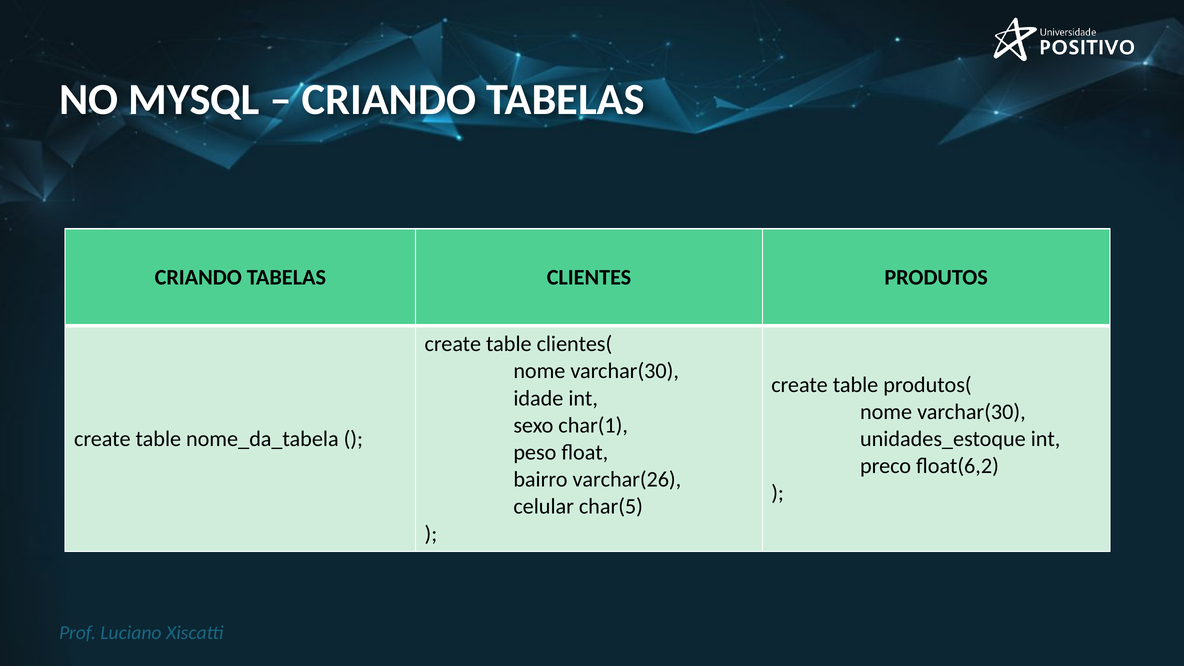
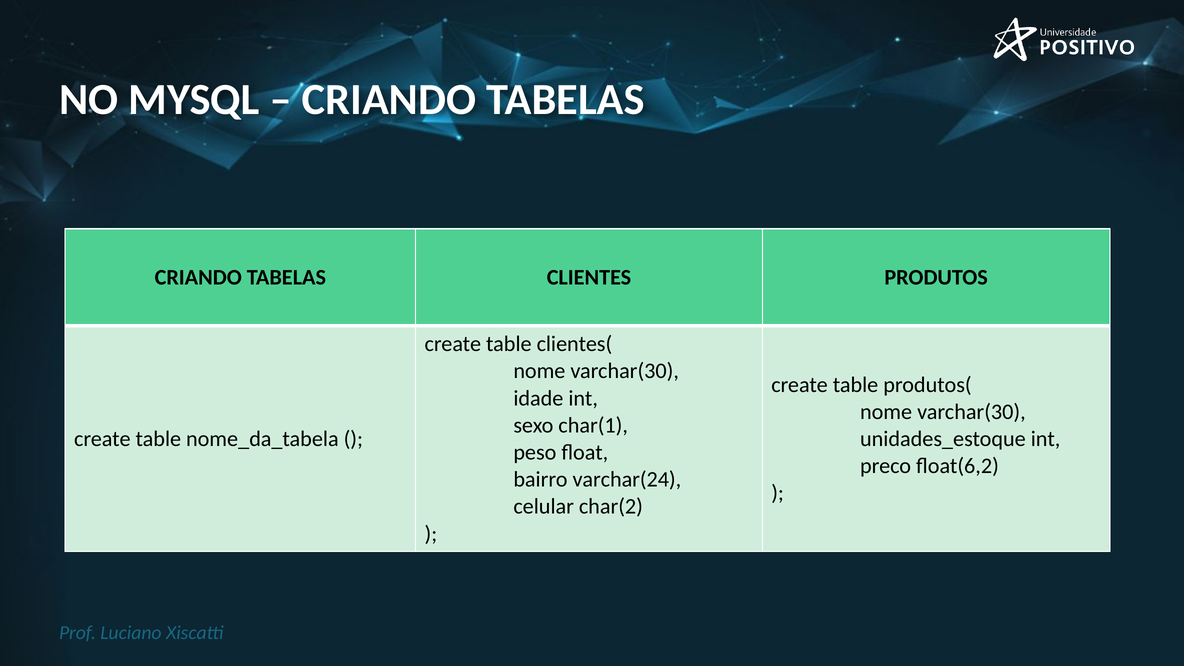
varchar(26: varchar(26 -> varchar(24 (627, 480)
char(5: char(5 -> char(2 (611, 507)
